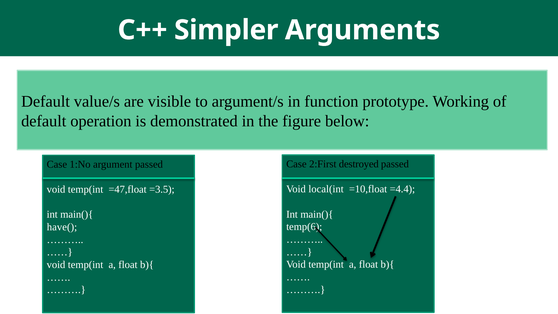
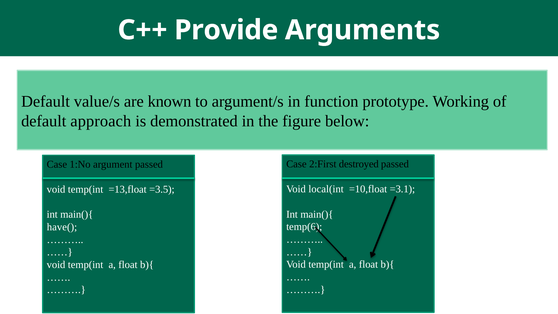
Simpler: Simpler -> Provide (226, 30)
visible: visible -> known (170, 101)
operation: operation -> approach (101, 121)
=4.4: =4.4 -> =3.1 (402, 189)
=47,float: =47,float -> =13,float (128, 189)
